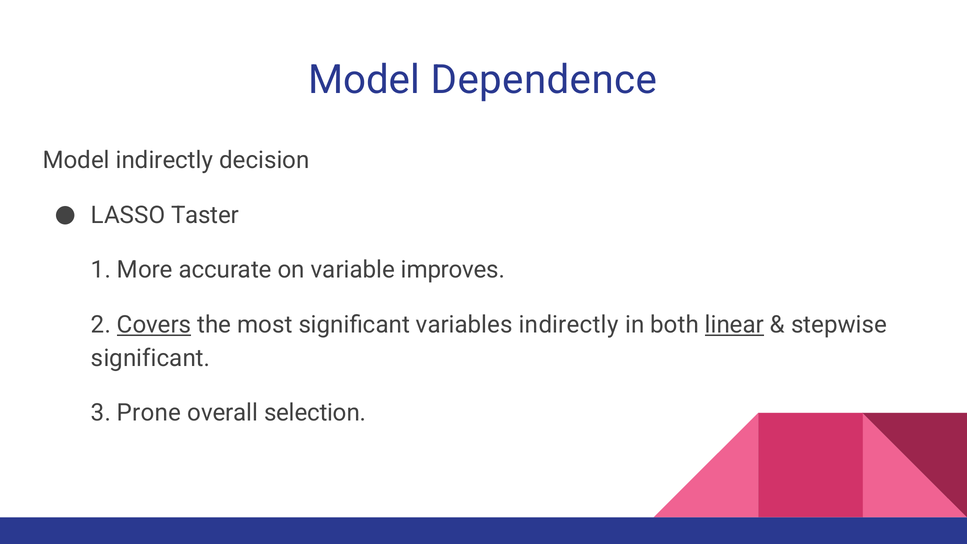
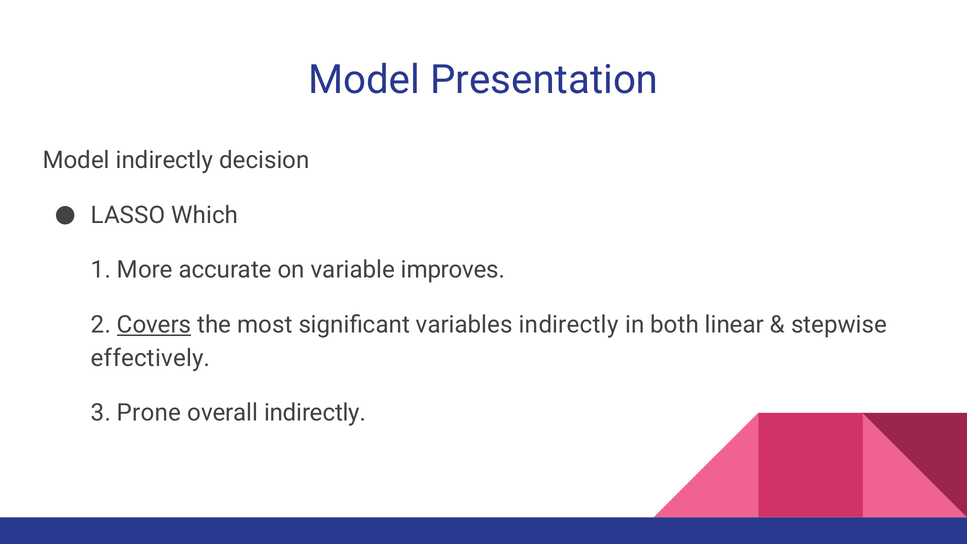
Dependence: Dependence -> Presentation (544, 80)
Taster: Taster -> Which (205, 215)
linear underline: present -> none (734, 325)
significant: significant -> effectively (151, 358)
overall selection: selection -> indirectly (315, 413)
